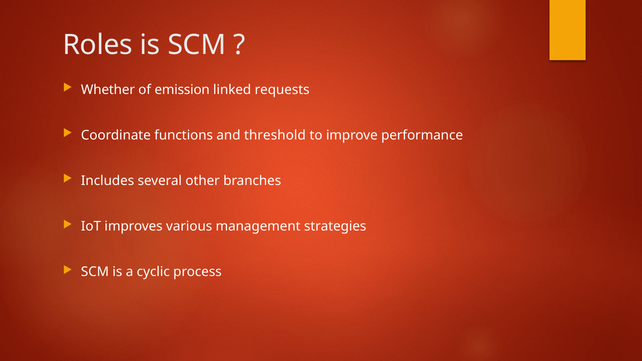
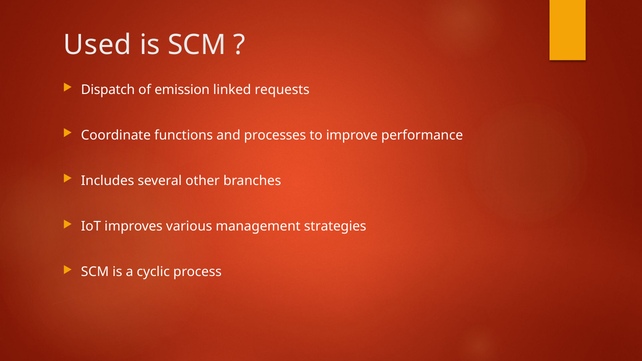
Roles: Roles -> Used (97, 45)
Whether: Whether -> Dispatch (108, 90)
threshold: threshold -> processes (275, 135)
